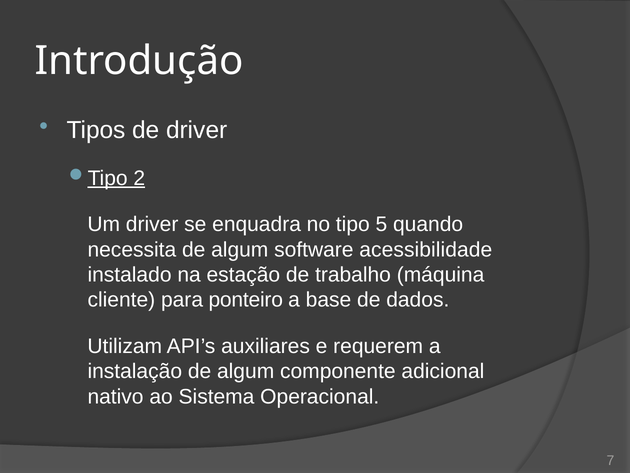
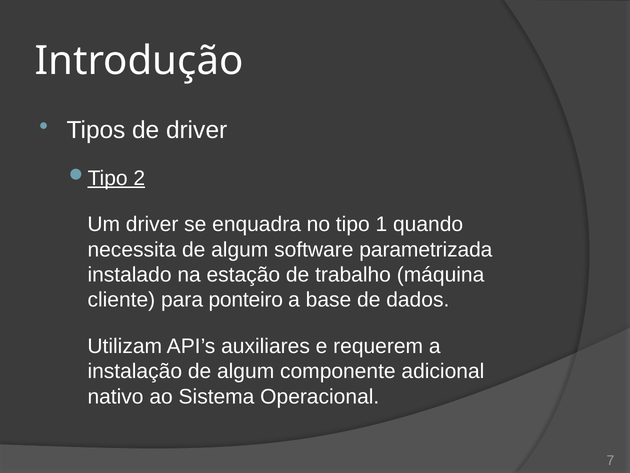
5: 5 -> 1 (381, 224)
acessibilidade: acessibilidade -> parametrizada (426, 249)
